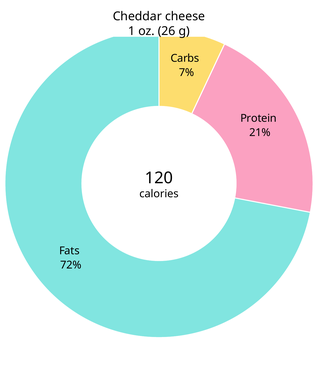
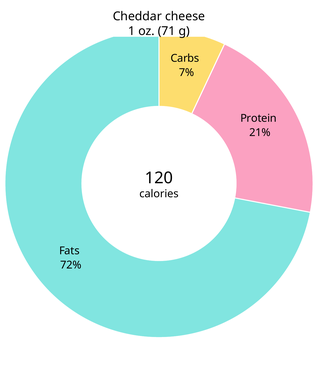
26: 26 -> 71 (167, 31)
